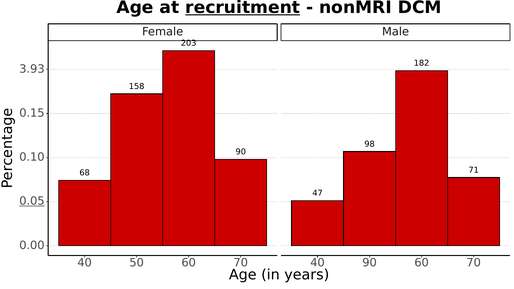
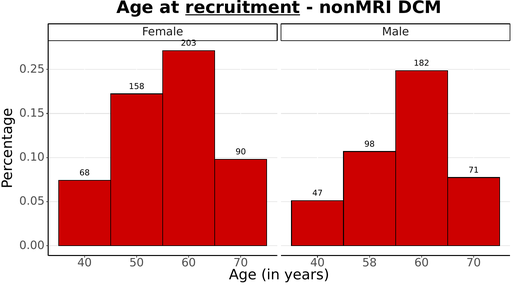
3.93: 3.93 -> 0.25 (32, 69)
0.05 underline: present -> none (32, 201)
40 90: 90 -> 58 (370, 263)
